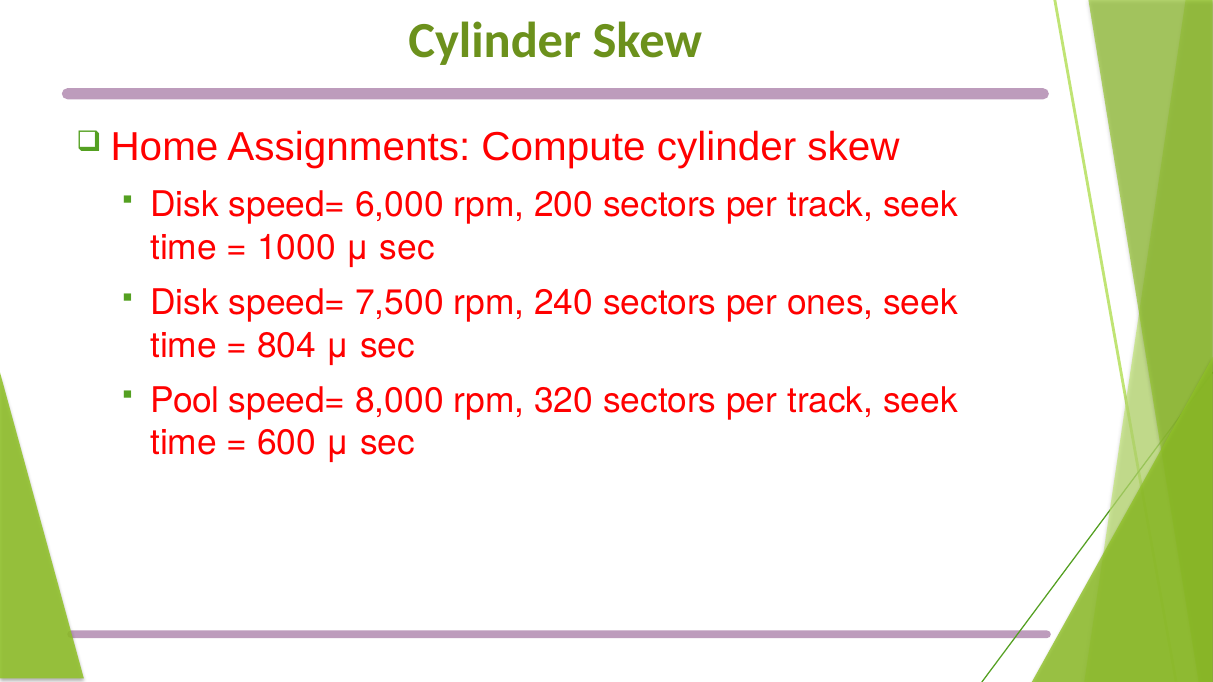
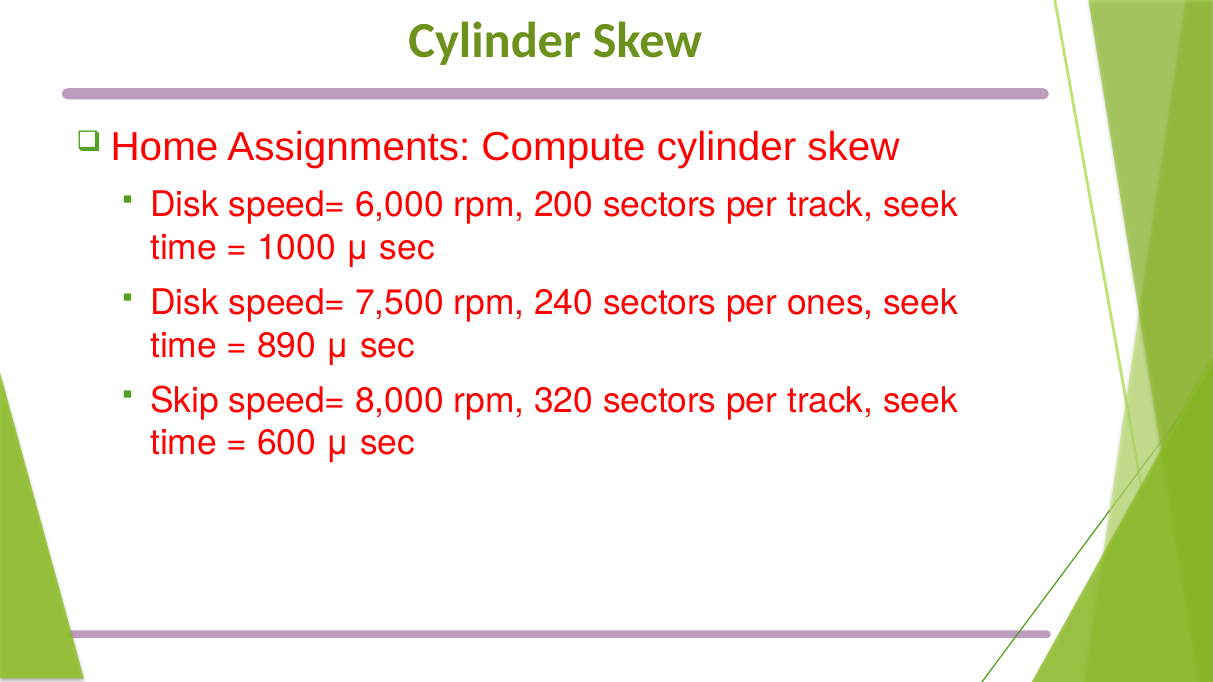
804: 804 -> 890 (287, 345)
Pool: Pool -> Skip (185, 401)
